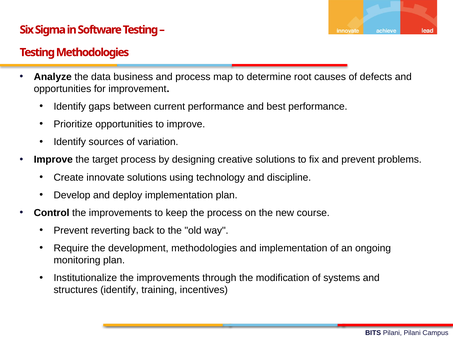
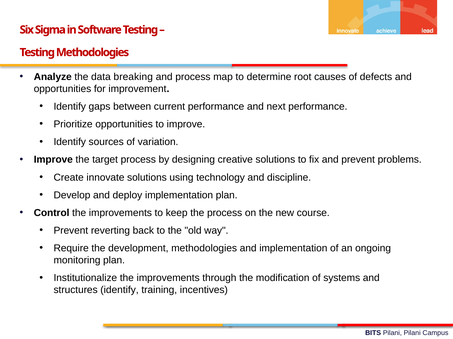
business: business -> breaking (133, 77)
best: best -> next (276, 107)
